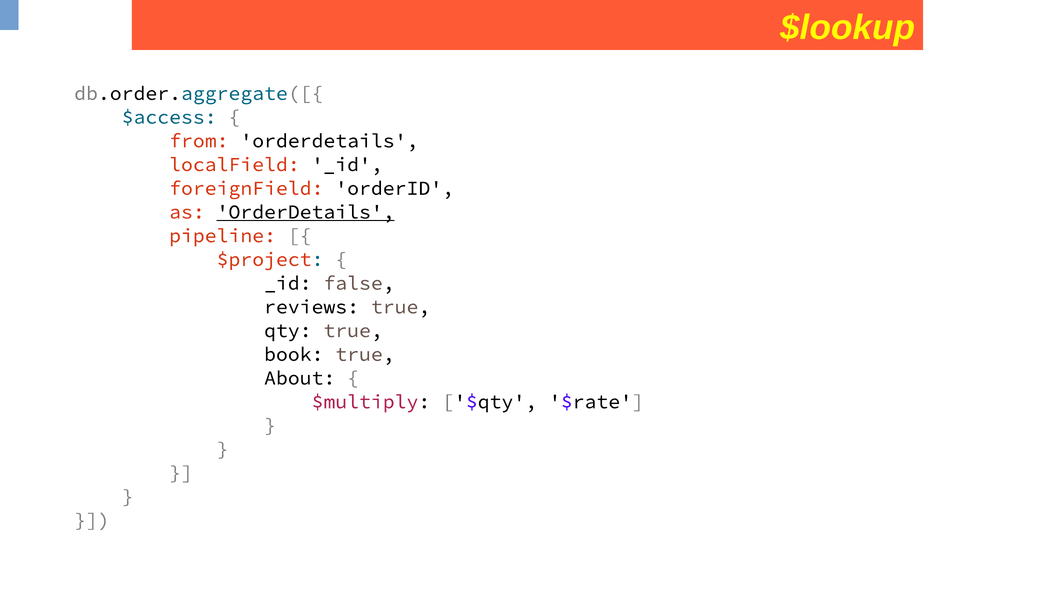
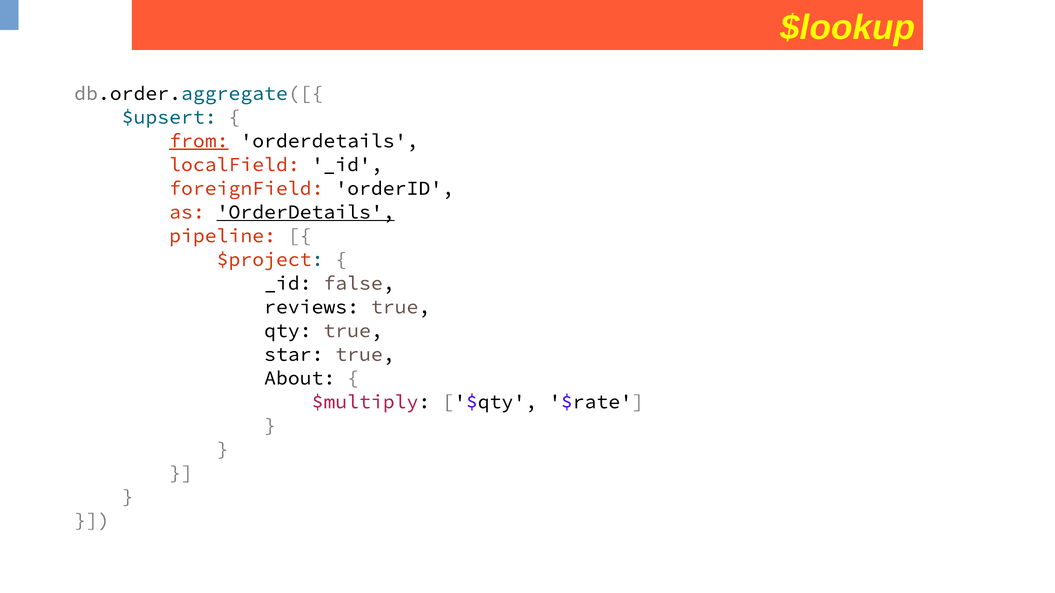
$access: $access -> $upsert (169, 117)
from underline: none -> present (199, 141)
book: book -> star (294, 355)
